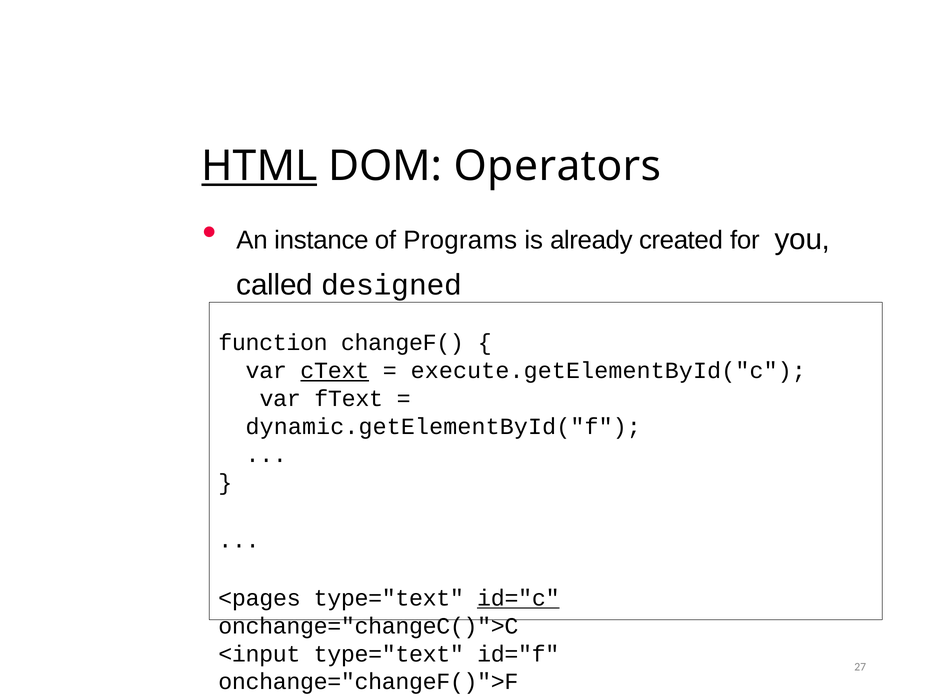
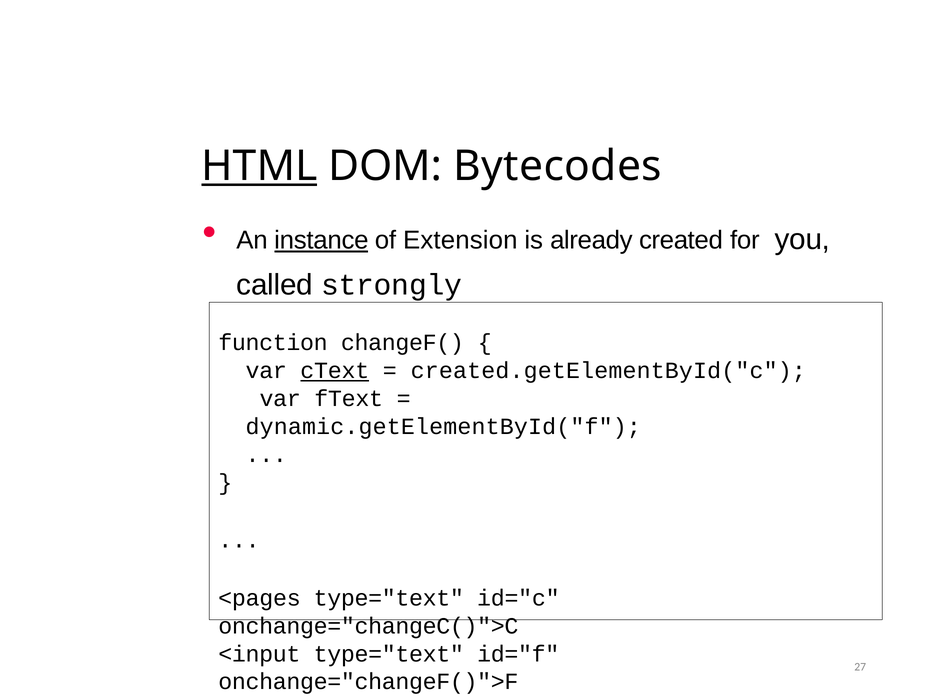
Operators: Operators -> Bytecodes (558, 166)
instance underline: none -> present (321, 241)
Programs: Programs -> Extension (460, 241)
designed: designed -> strongly (392, 285)
execute.getElementById("c: execute.getElementById("c -> created.getElementById("c (608, 371)
id="c underline: present -> none (518, 598)
